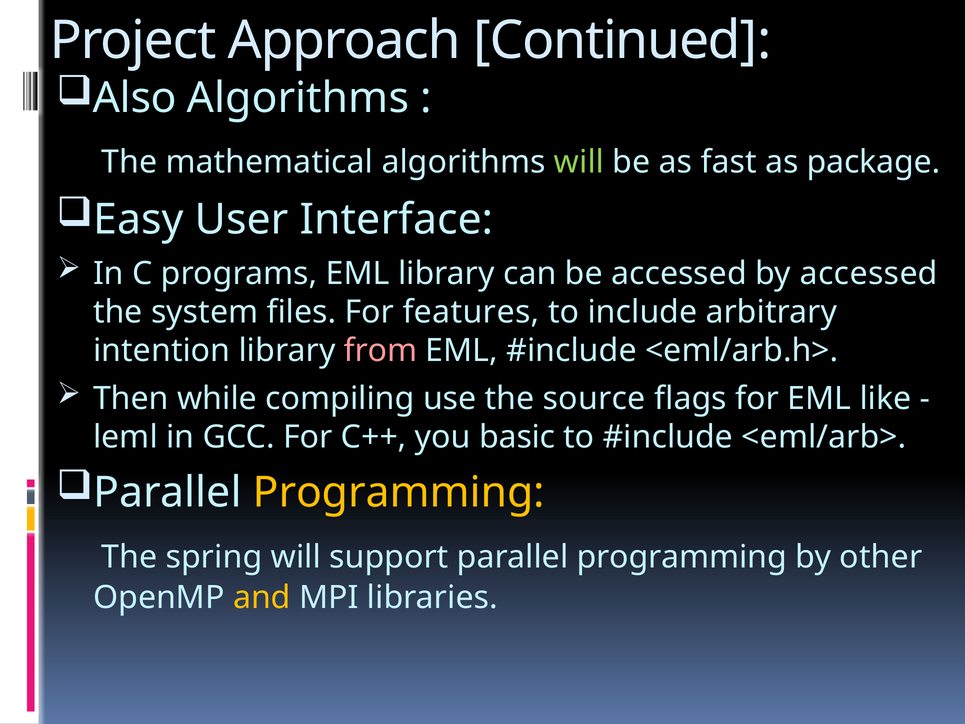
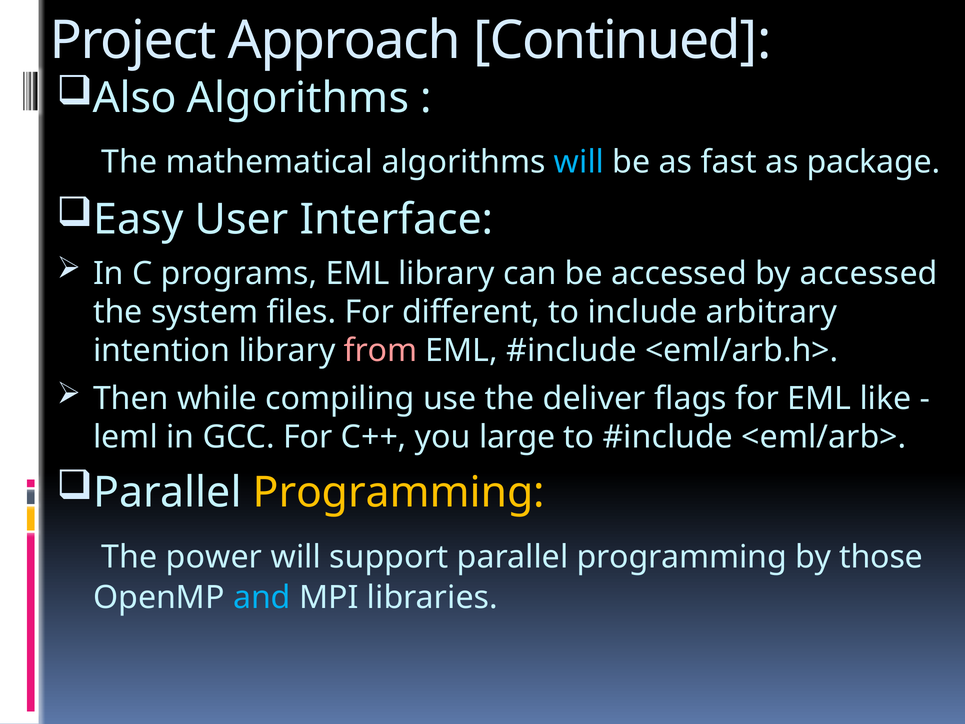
will colour: light green -> light blue (579, 162)
features: features -> different (471, 312)
source: source -> deliver (594, 399)
basic: basic -> large (517, 437)
spring: spring -> power (214, 557)
other: other -> those (881, 557)
and colour: yellow -> light blue (262, 598)
